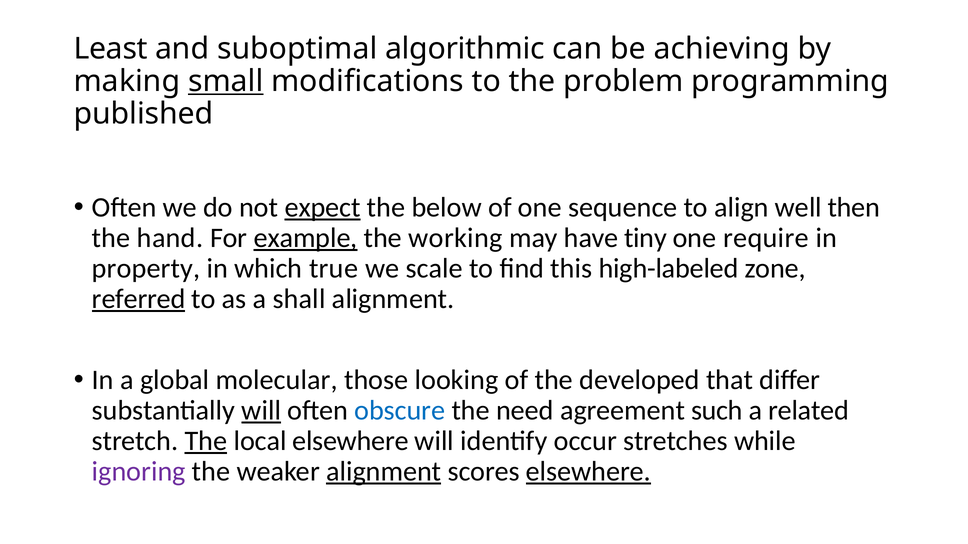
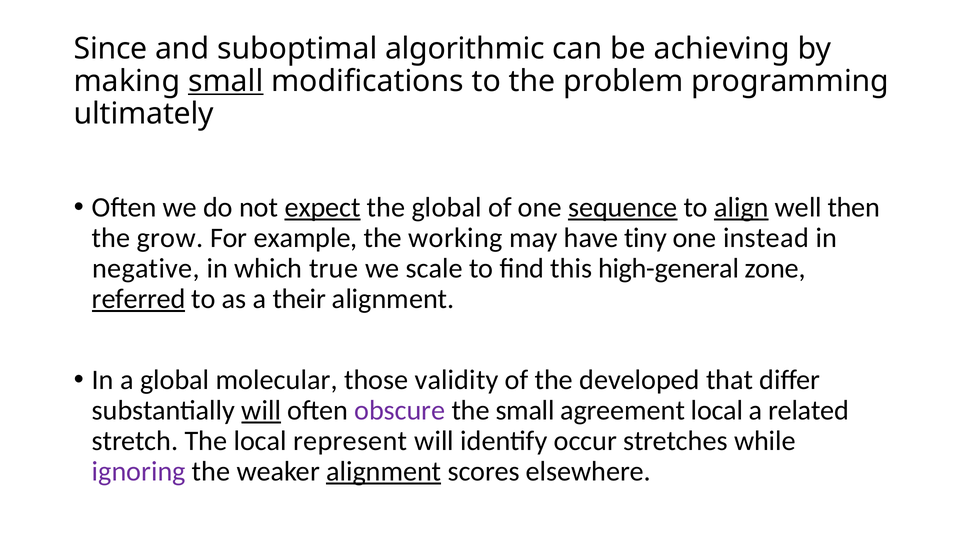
Least: Least -> Since (111, 49)
published: published -> ultimately (144, 114)
the below: below -> global (447, 208)
sequence underline: none -> present (623, 208)
align underline: none -> present (741, 208)
hand: hand -> grow (170, 238)
example underline: present -> none (306, 238)
require: require -> instead (766, 238)
property: property -> negative (146, 269)
high-labeled: high-labeled -> high-general (669, 269)
shall: shall -> their (299, 299)
looking: looking -> validity (457, 380)
obscure colour: blue -> purple (400, 411)
the need: need -> small (525, 411)
agreement such: such -> local (717, 411)
The underline: present -> none (206, 441)
local elsewhere: elsewhere -> represent (350, 441)
elsewhere underline: present -> none (588, 472)
